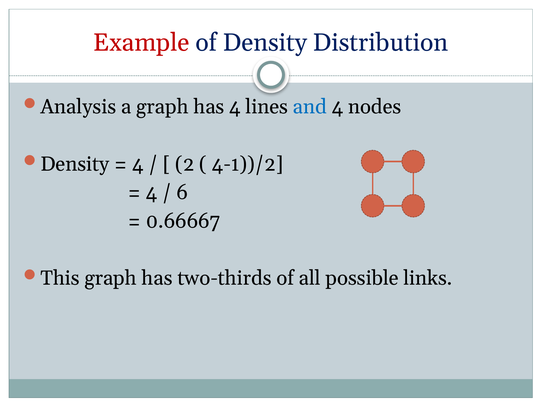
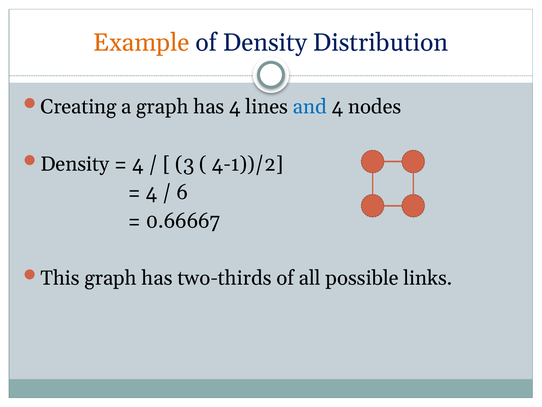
Example colour: red -> orange (141, 43)
Analysis: Analysis -> Creating (78, 107)
2: 2 -> 3 (185, 164)
